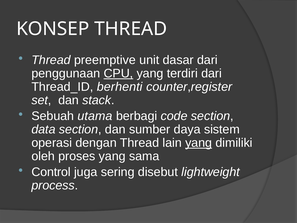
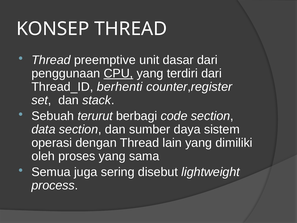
utama: utama -> terurut (95, 116)
yang underline: present -> none (199, 143)
Control: Control -> Semua (51, 172)
